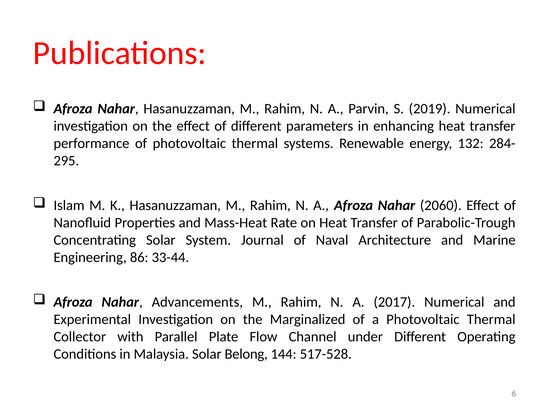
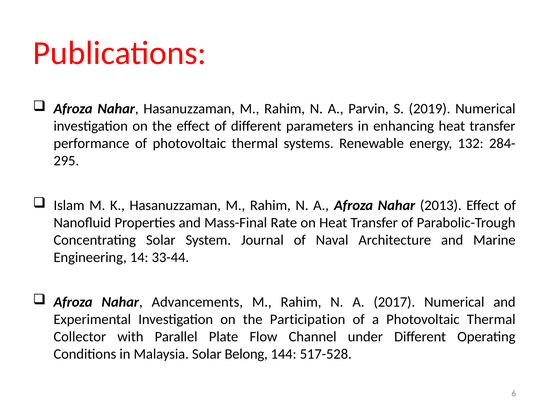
2060: 2060 -> 2013 (441, 205)
Mass-Heat: Mass-Heat -> Mass-Final (236, 223)
86: 86 -> 14 (139, 257)
Marginalized: Marginalized -> Participation (308, 319)
